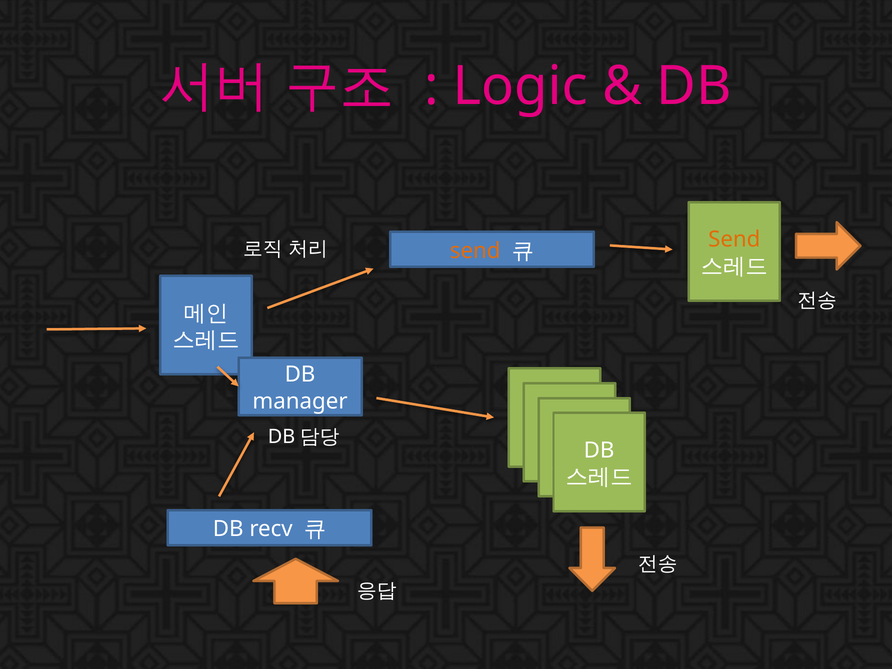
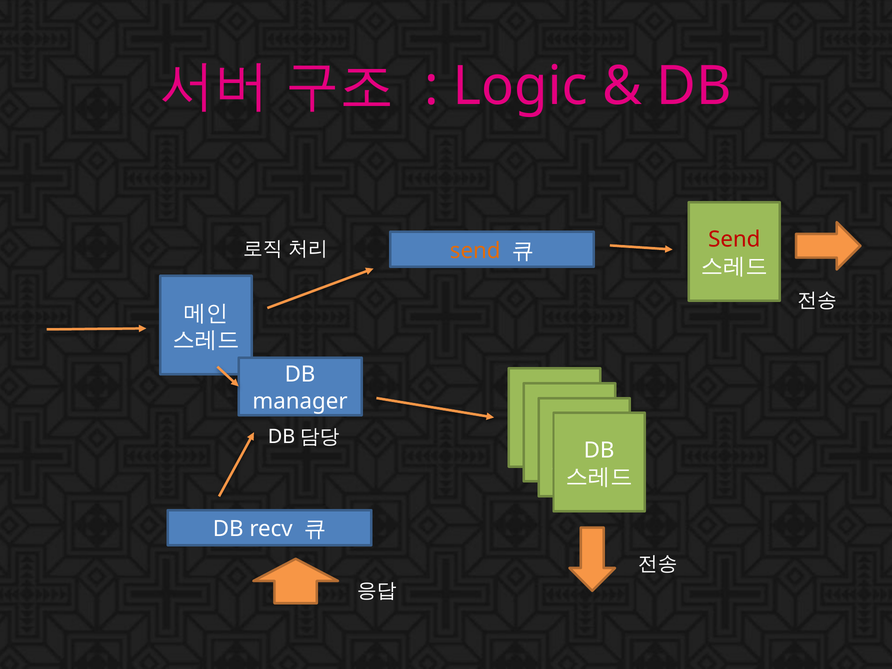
Send colour: orange -> red (734, 240)
